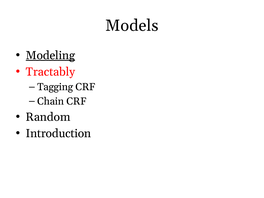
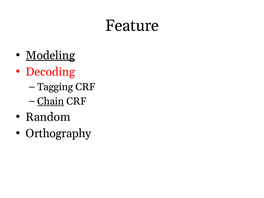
Models: Models -> Feature (132, 26)
Tractably: Tractably -> Decoding (50, 72)
Chain underline: none -> present (51, 101)
Introduction: Introduction -> Orthography (58, 133)
